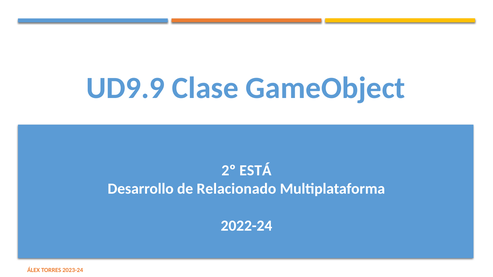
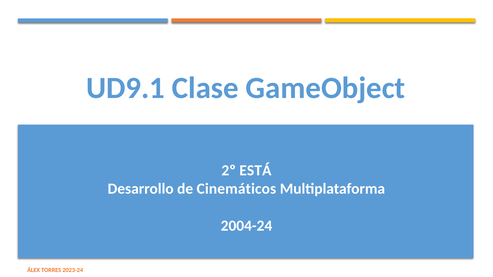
UD9.9: UD9.9 -> UD9.1 (125, 88)
Relacionado: Relacionado -> Cinemáticos (236, 189)
2022-24: 2022-24 -> 2004-24 (246, 226)
